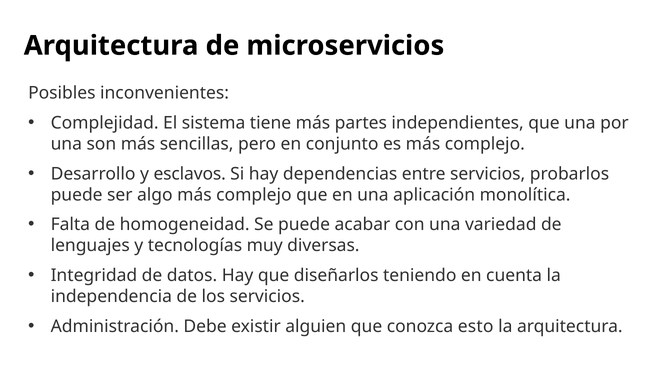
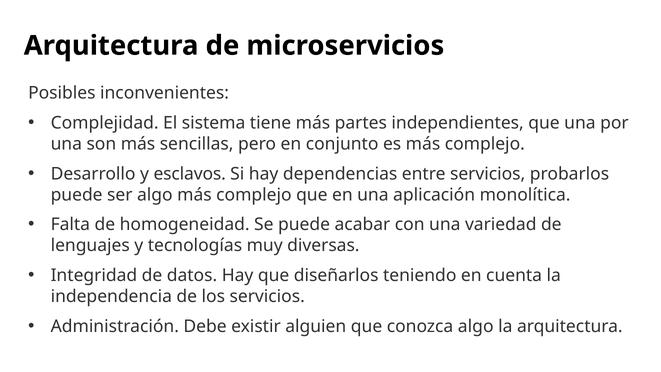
conozca esto: esto -> algo (476, 326)
